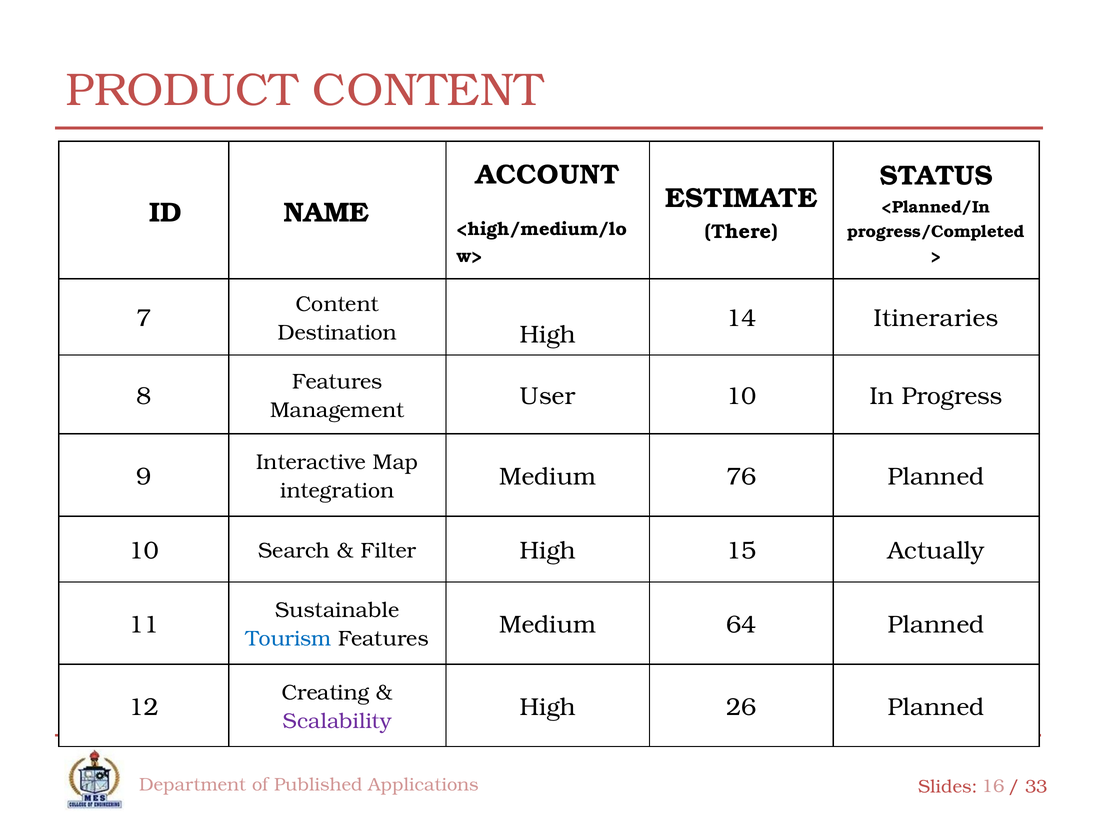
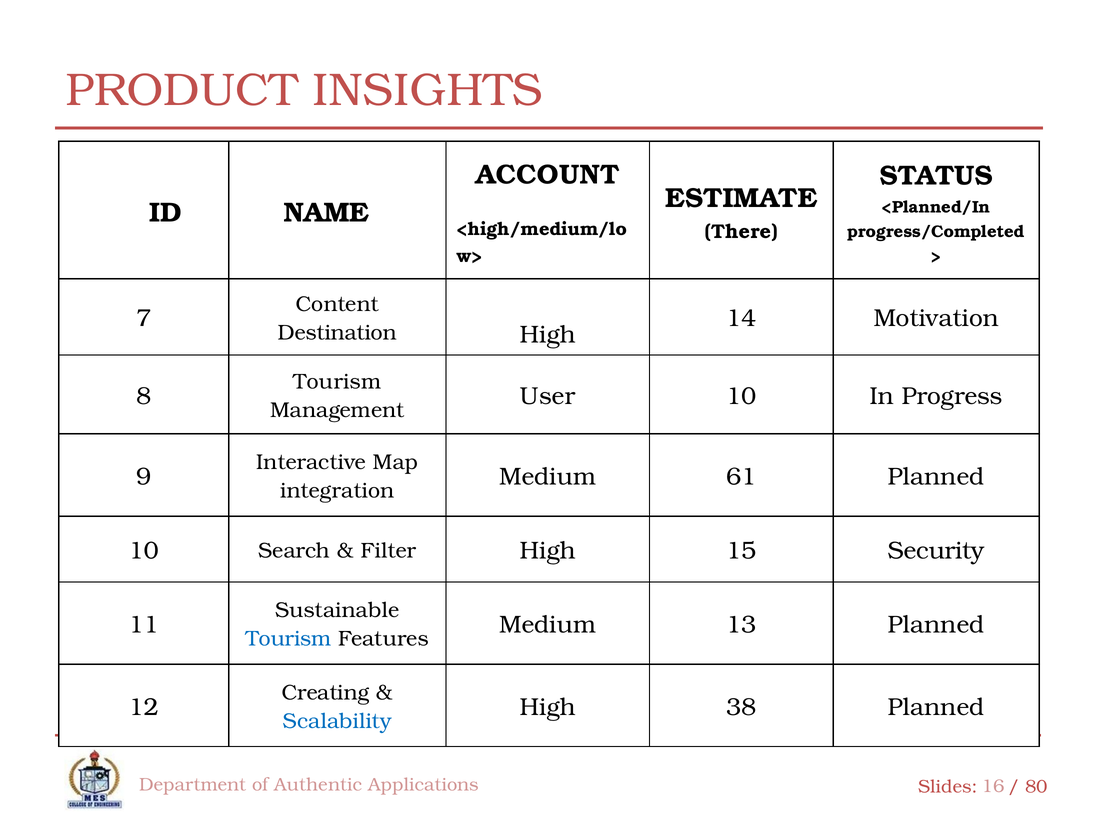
PRODUCT CONTENT: CONTENT -> INSIGHTS (428, 90)
Itineraries: Itineraries -> Motivation (936, 319)
Features: Features -> Tourism (337, 382)
76: 76 -> 61 (741, 477)
Actually: Actually -> Security (936, 551)
64: 64 -> 13 (741, 625)
26: 26 -> 38 (741, 707)
Scalability colour: purple -> blue (337, 722)
Published: Published -> Authentic (318, 785)
33: 33 -> 80 (1036, 787)
